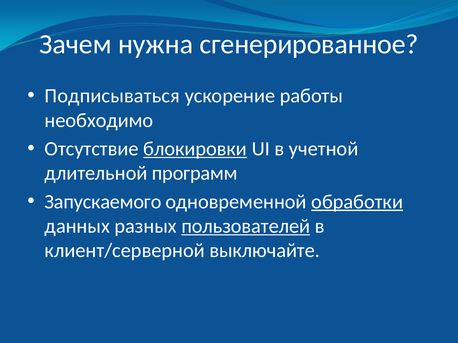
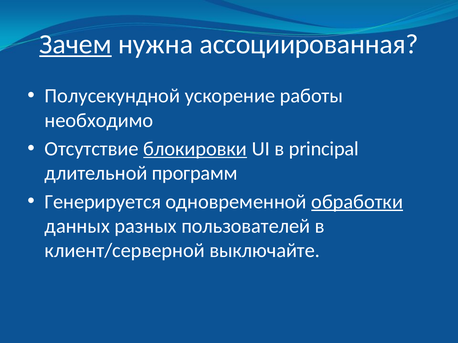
Зачем underline: none -> present (75, 44)
сгенерированное: сгенерированное -> ассоциированная (309, 44)
Подписываться: Подписываться -> Полусекундной (112, 96)
учетной: учетной -> principal (324, 149)
Запускаемого: Запускаемого -> Генерируется (103, 202)
пользователей underline: present -> none (246, 226)
